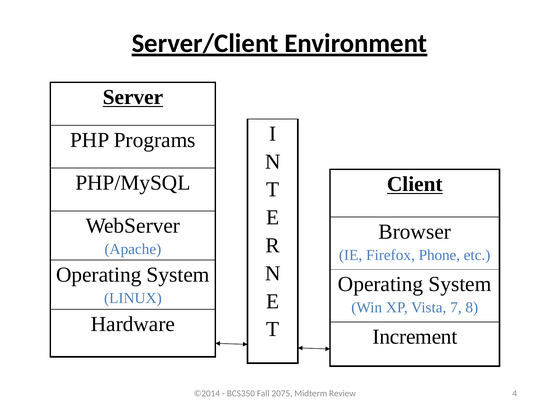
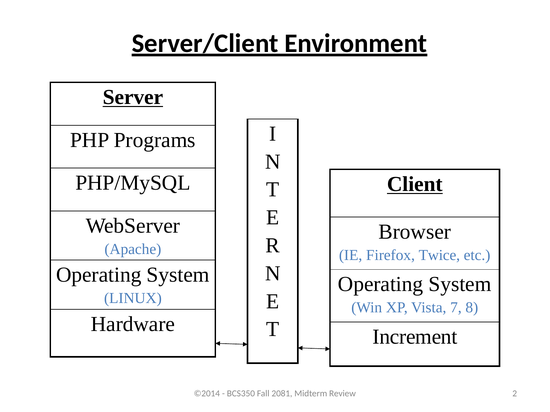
Phone: Phone -> Twice (439, 255)
2075: 2075 -> 2081 (282, 394)
4: 4 -> 2 (515, 394)
